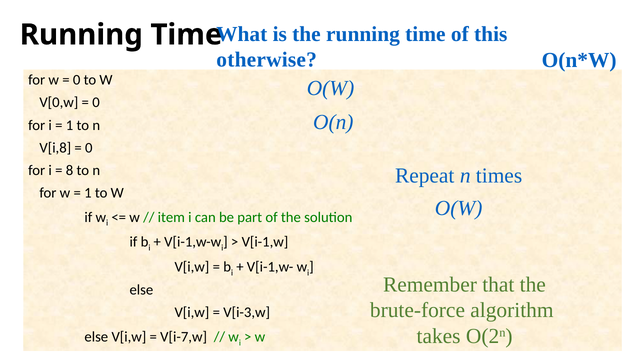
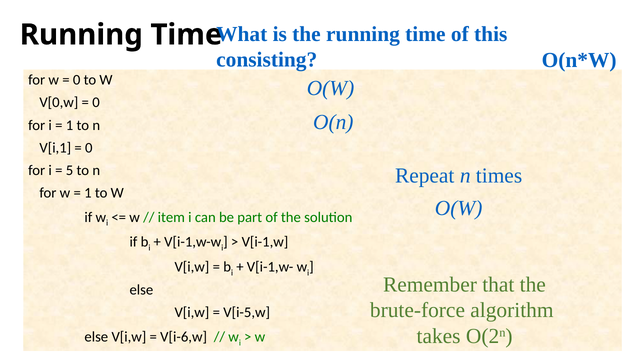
otherwise: otherwise -> consisting (267, 60)
V[i,8: V[i,8 -> V[i,1 (55, 148)
8: 8 -> 5 (69, 170)
V[i-3,w: V[i-3,w -> V[i-5,w (247, 313)
V[i-7,w: V[i-7,w -> V[i-6,w (184, 337)
